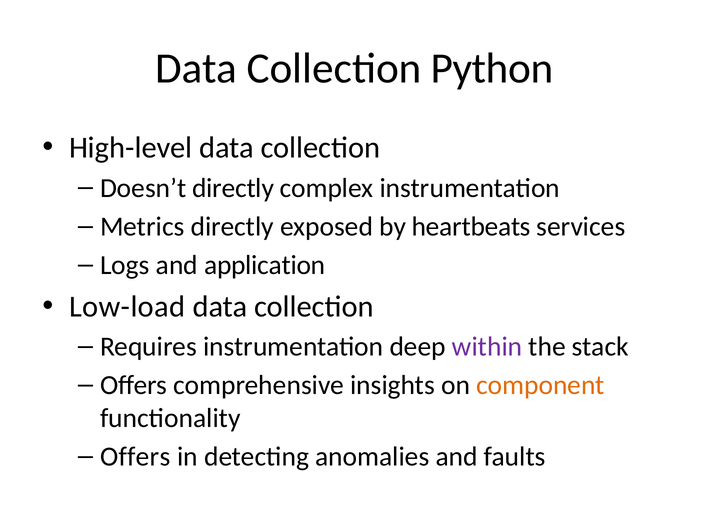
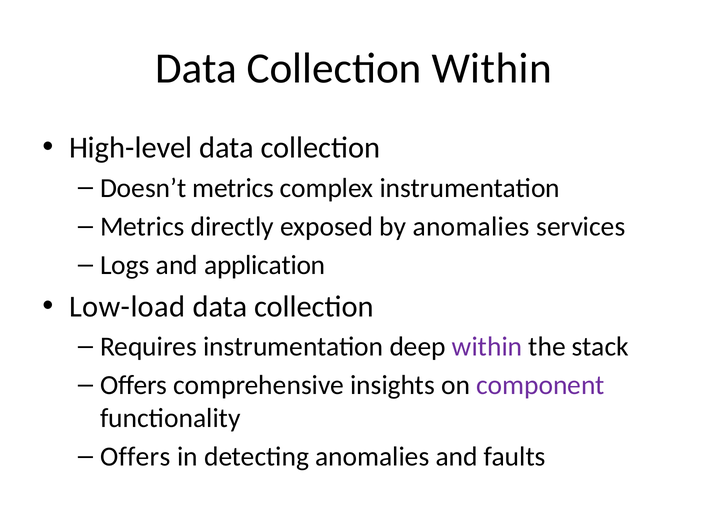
Collection Python: Python -> Within (492, 69)
Doesn’t directly: directly -> metrics (233, 188)
by heartbeats: heartbeats -> anomalies (471, 227)
component colour: orange -> purple (540, 385)
